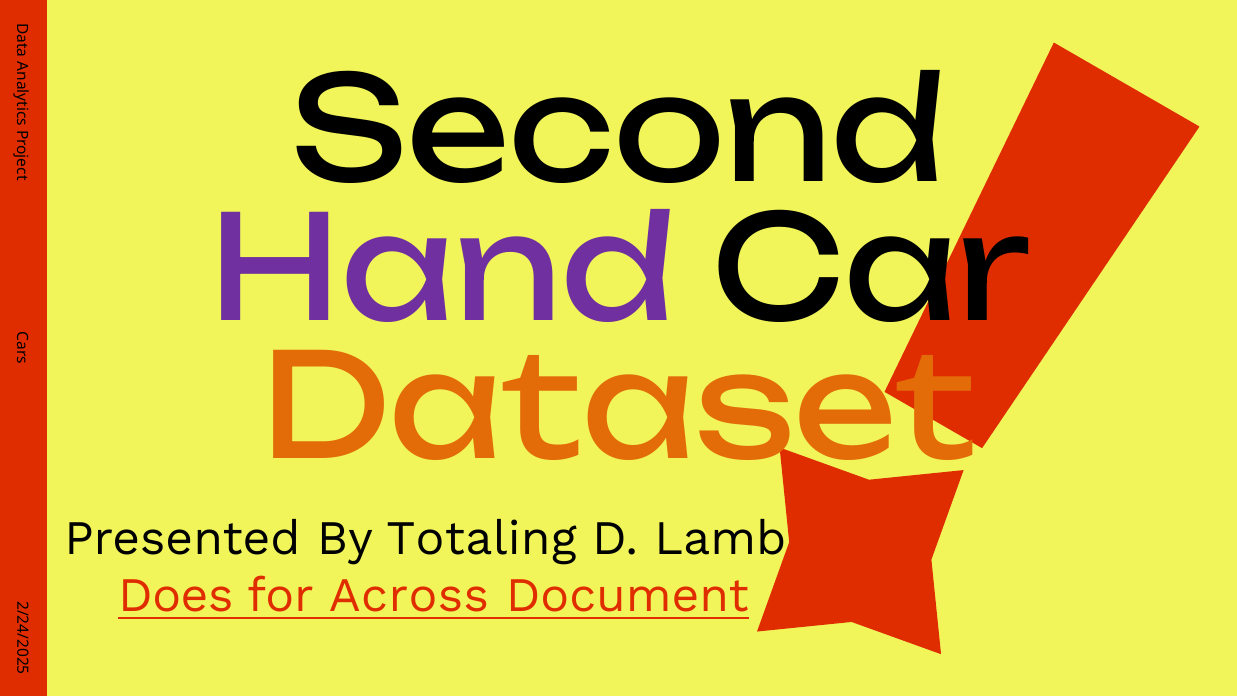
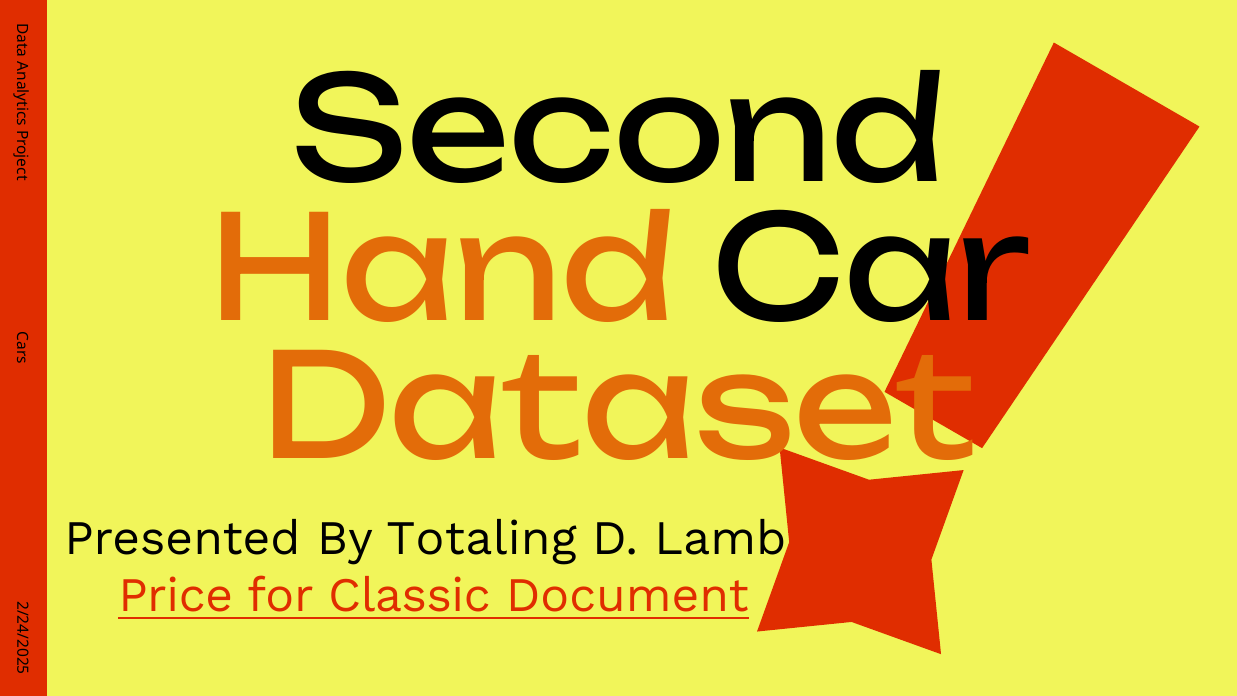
Hand colour: purple -> orange (442, 273)
Does: Does -> Price (176, 596)
Across: Across -> Classic (409, 596)
